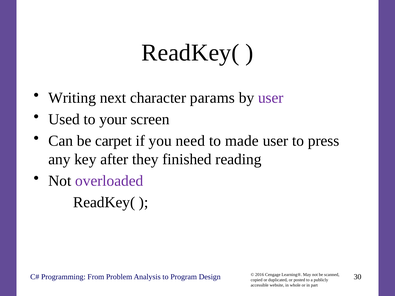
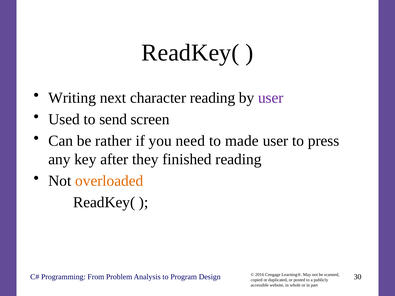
character params: params -> reading (213, 98)
your: your -> send (113, 119)
carpet: carpet -> rather (113, 141)
overloaded colour: purple -> orange (109, 181)
